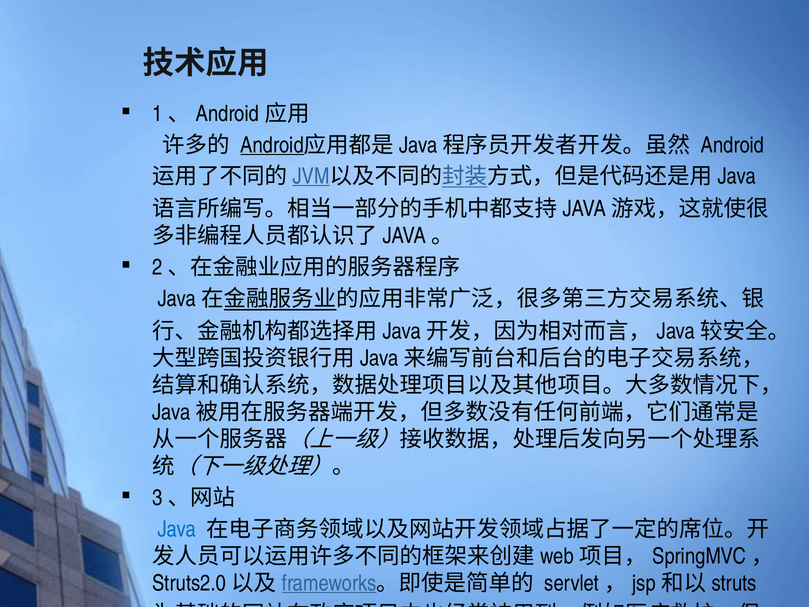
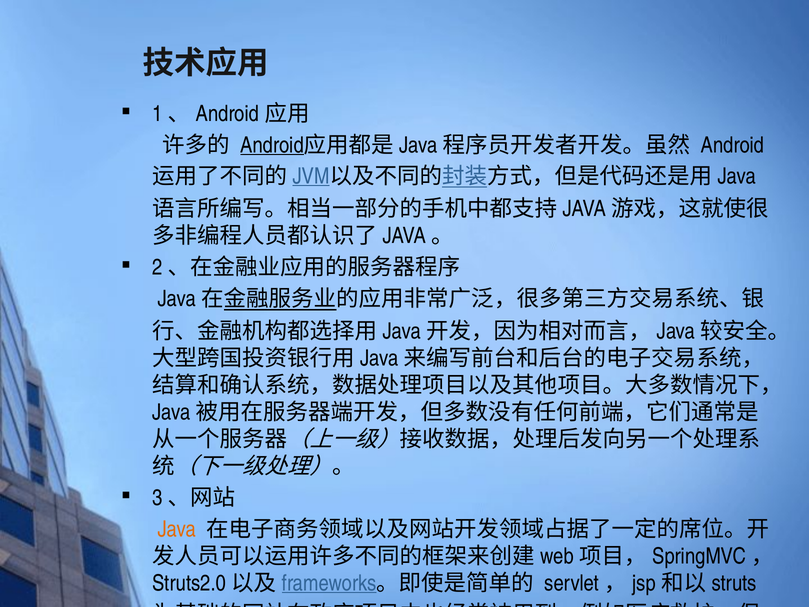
Java colour: blue -> orange (177, 529)
